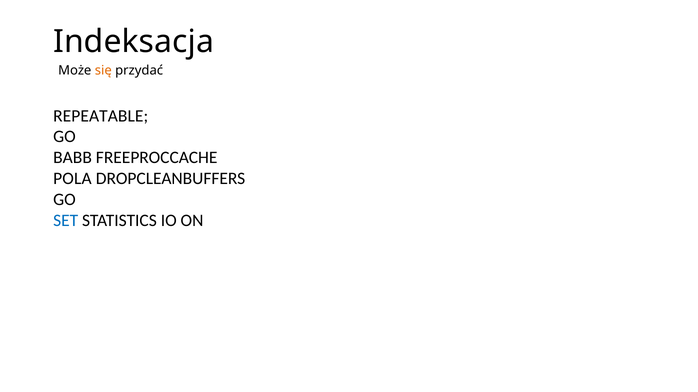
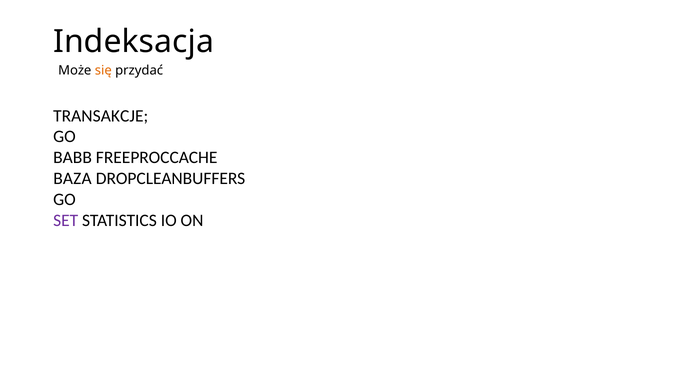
REPEATABLE: REPEATABLE -> TRANSAKCJE (101, 116)
POLA: POLA -> BAZA (72, 179)
SET colour: blue -> purple (66, 221)
